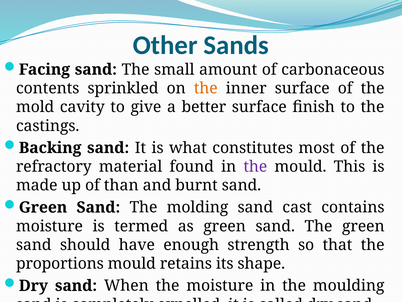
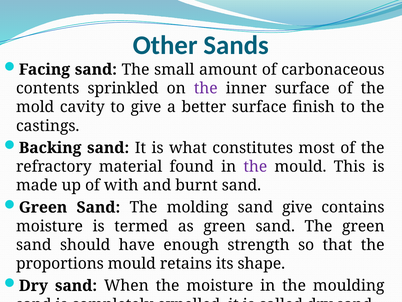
the colour: orange -> purple (206, 88)
than: than -> with (121, 185)
sand cast: cast -> give (297, 207)
